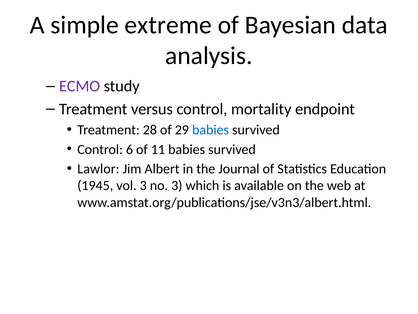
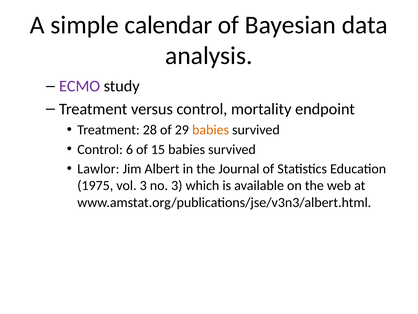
extreme: extreme -> calendar (168, 25)
babies colour: blue -> orange (211, 130)
11: 11 -> 15 (158, 149)
1945: 1945 -> 1975 (95, 185)
